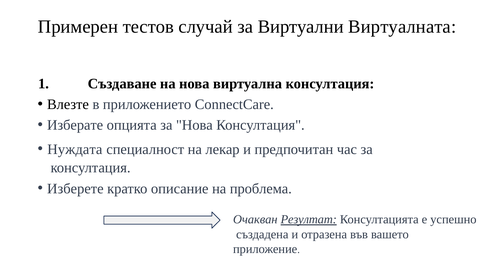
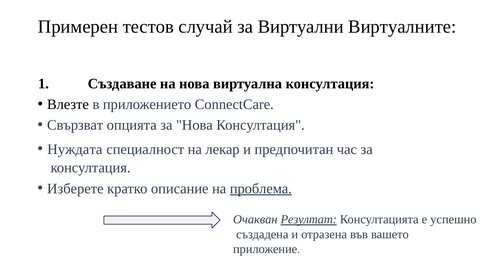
Виртуалната: Виртуалната -> Виртуалните (402, 27)
Изберате: Изберате -> Свързват (75, 125)
проблема underline: none -> present (261, 189)
